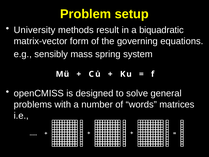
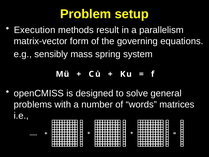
University: University -> Execution (35, 30)
biquadratic: biquadratic -> parallelism (161, 30)
